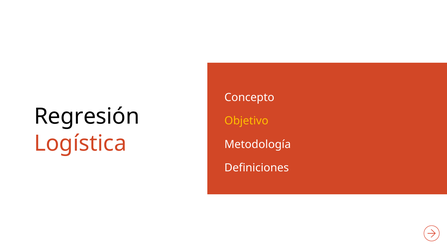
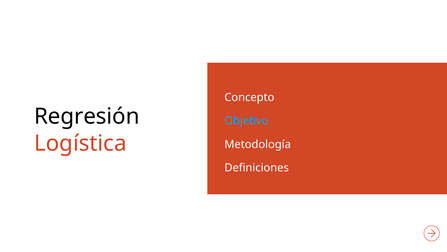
Objetivo colour: yellow -> light blue (246, 121)
